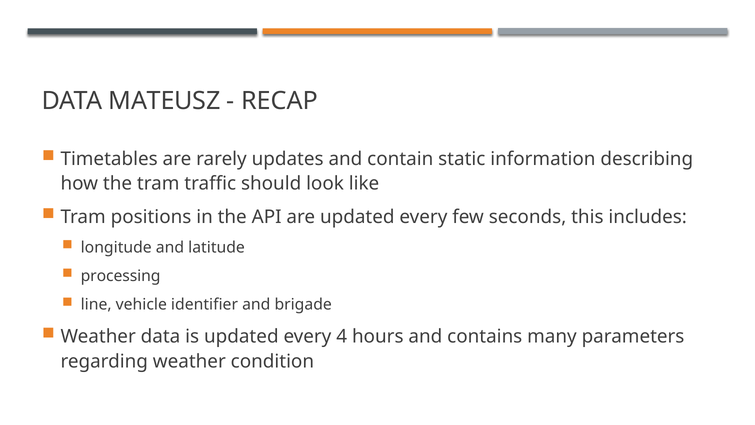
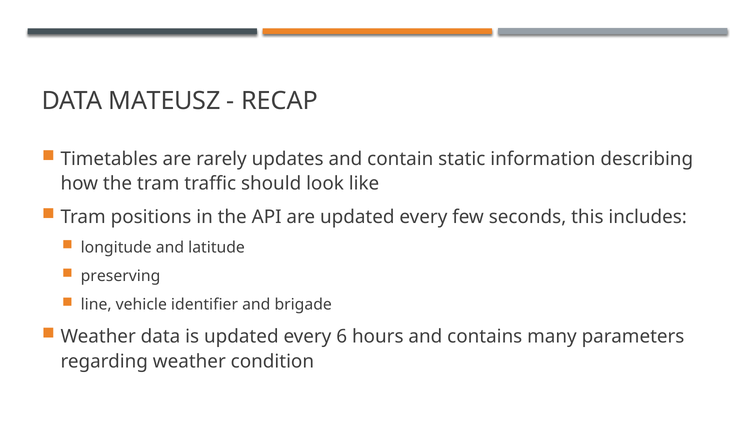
processing: processing -> preserving (121, 276)
4: 4 -> 6 (342, 336)
